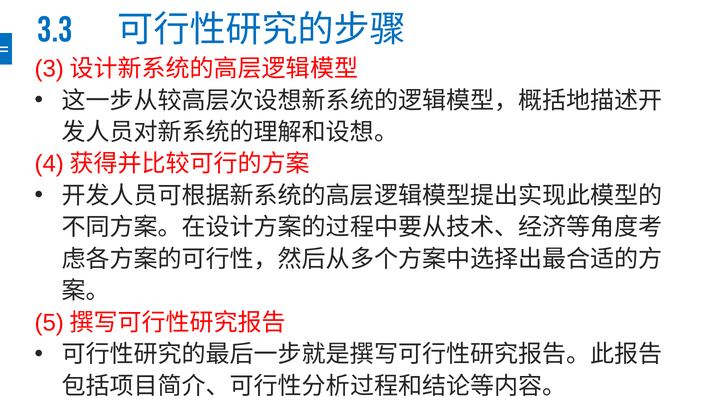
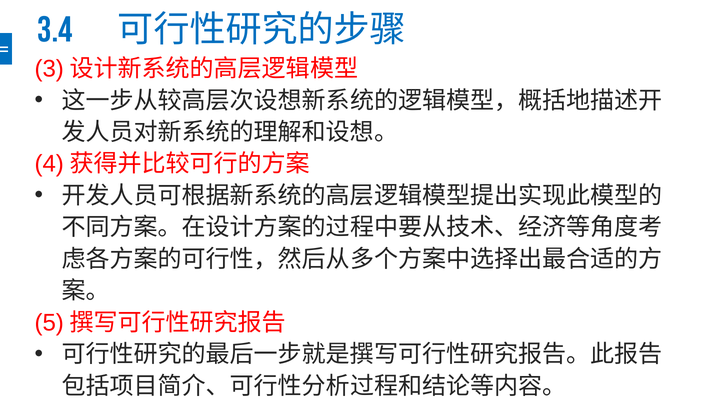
3.3: 3.3 -> 3.4 (55, 30)
